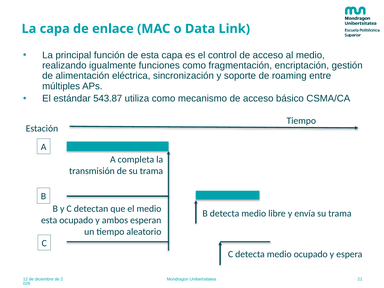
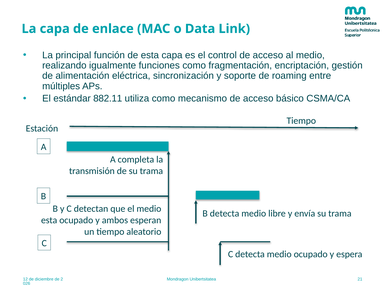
543.87: 543.87 -> 882.11 (108, 98)
